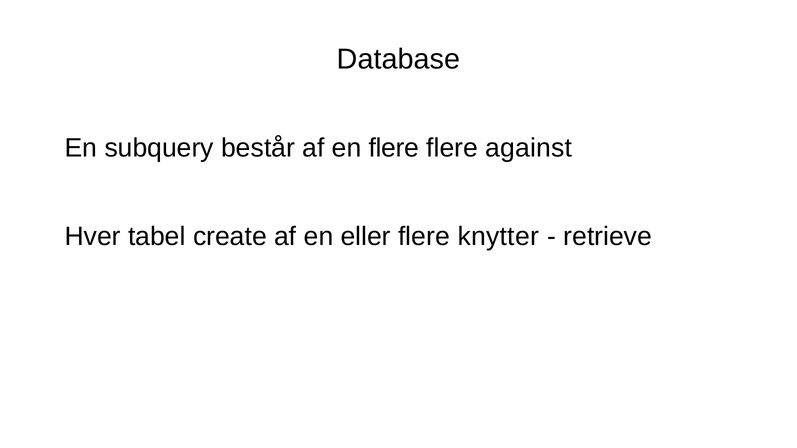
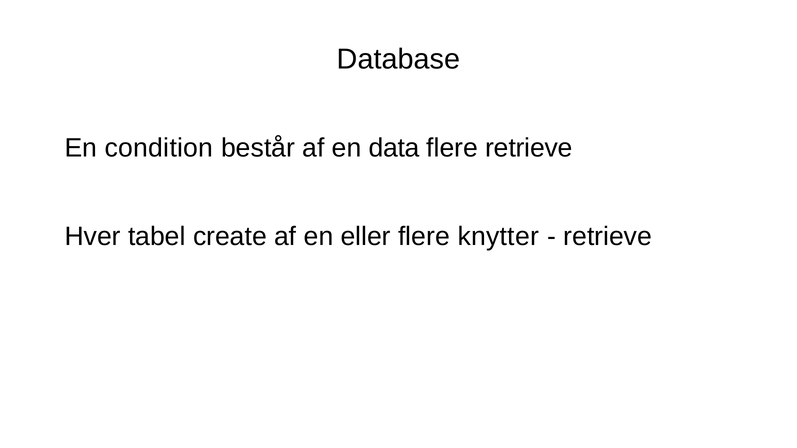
subquery: subquery -> condition (159, 148)
en flere: flere -> data (394, 148)
flere against: against -> retrieve (529, 148)
